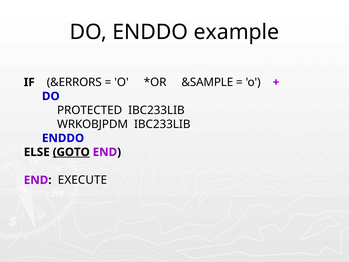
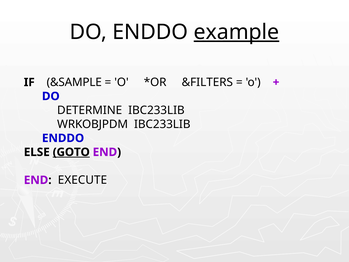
example underline: none -> present (236, 32)
&ERRORS: &ERRORS -> &SAMPLE (74, 82)
&SAMPLE: &SAMPLE -> &FILTERS (207, 82)
PROTECTED: PROTECTED -> DETERMINE (90, 110)
